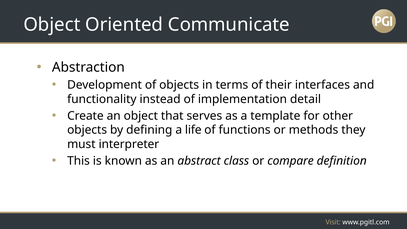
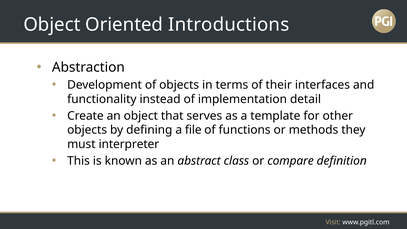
Communicate: Communicate -> Introductions (229, 25)
life: life -> file (193, 130)
